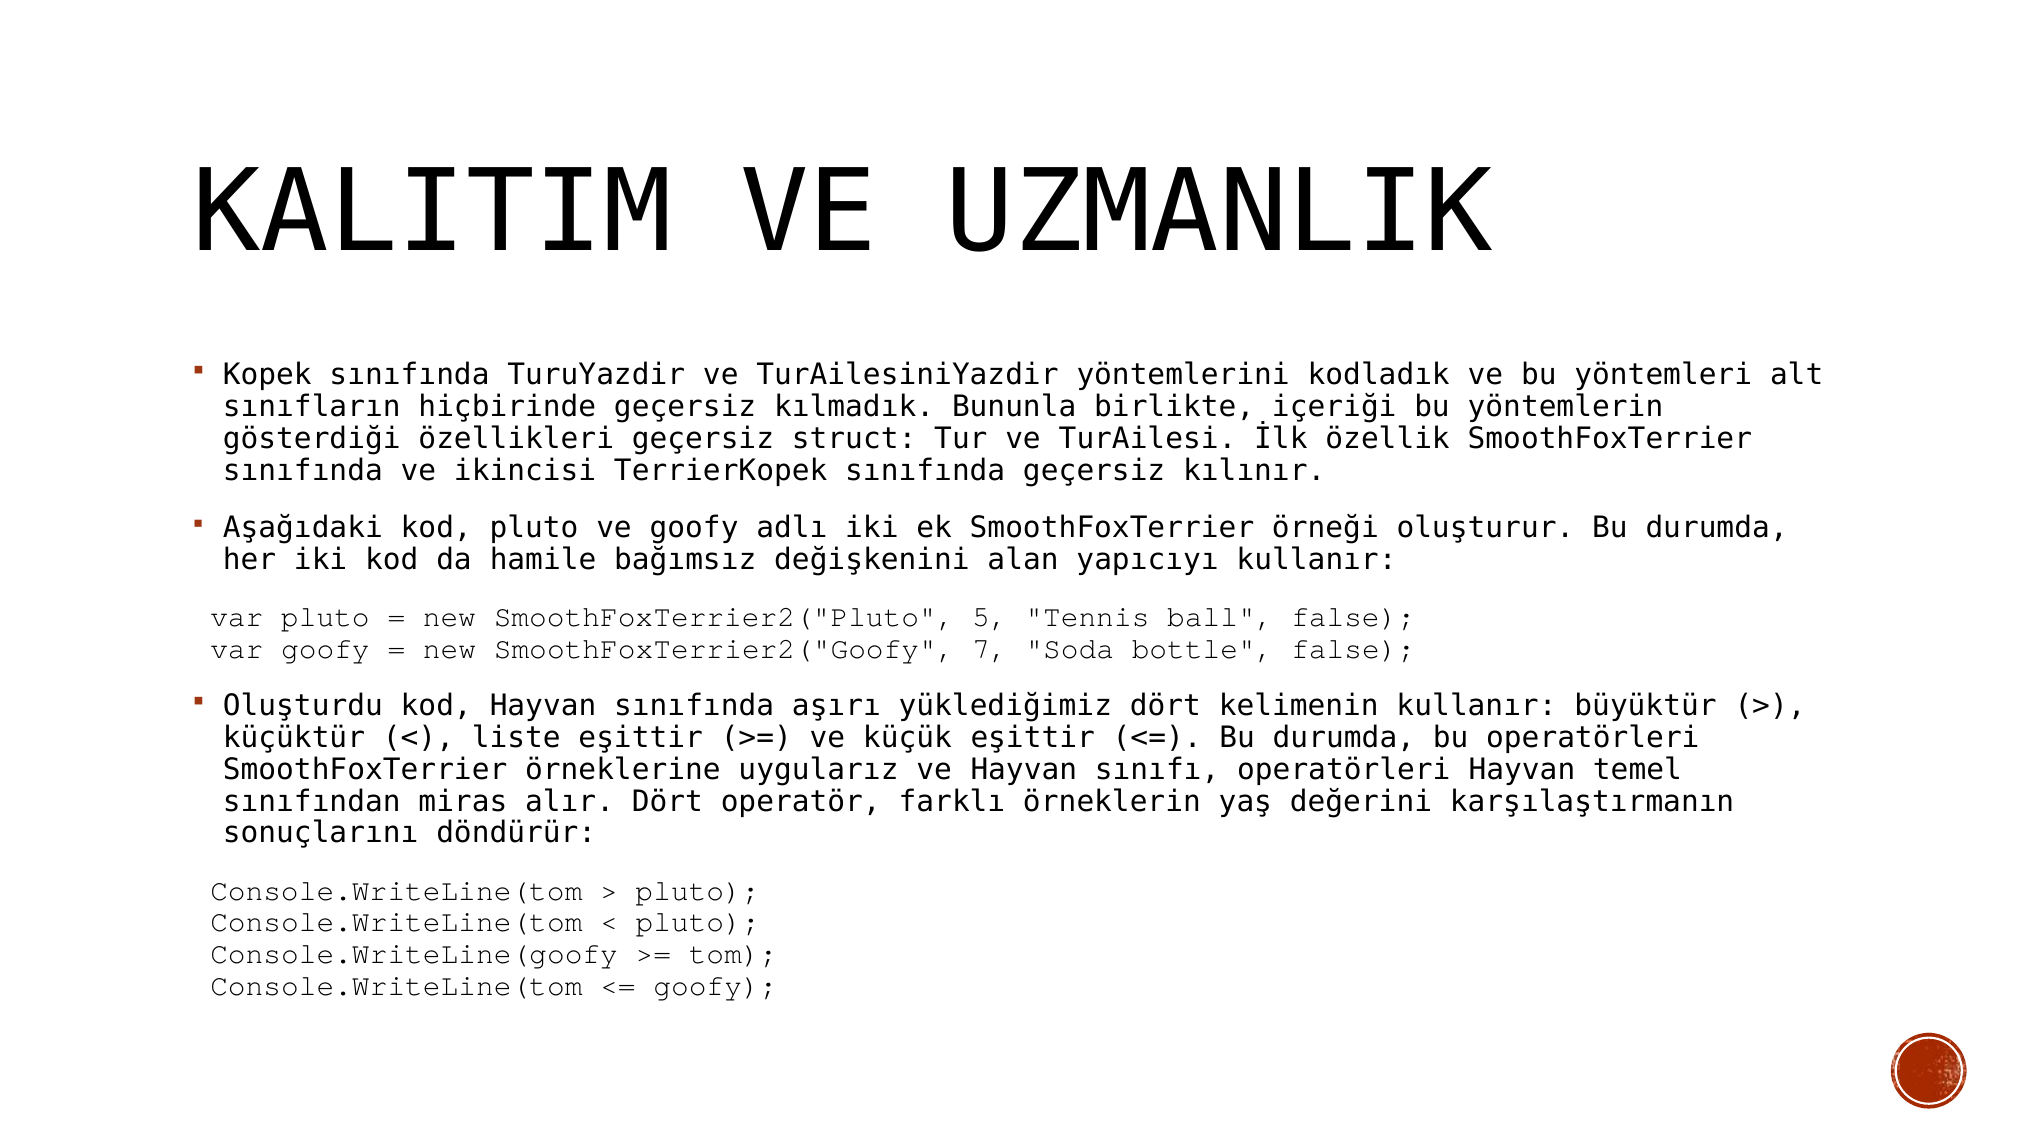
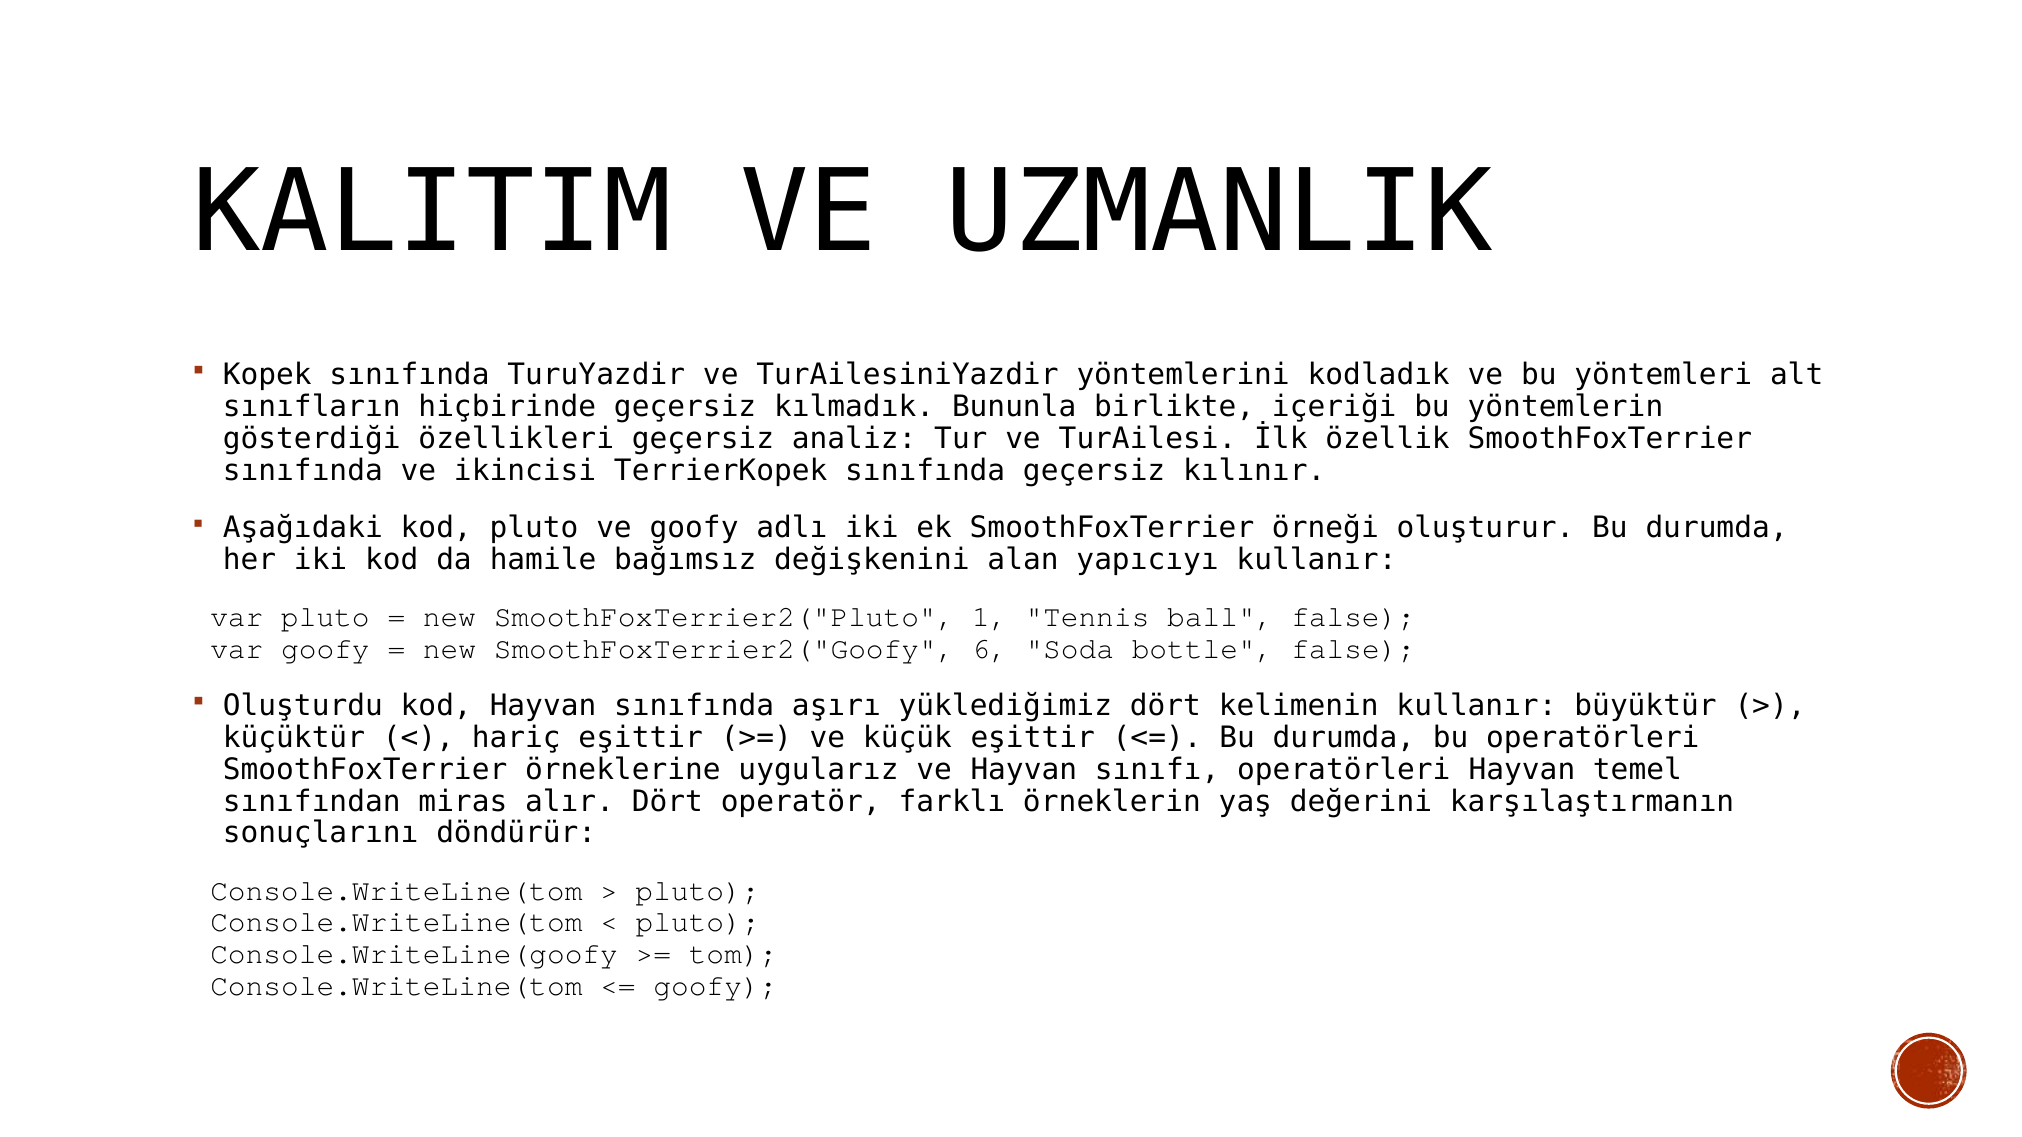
struct: struct -> analiz (854, 439)
5: 5 -> 1 (990, 617)
7: 7 -> 6 (990, 649)
liste: liste -> hariç (516, 738)
